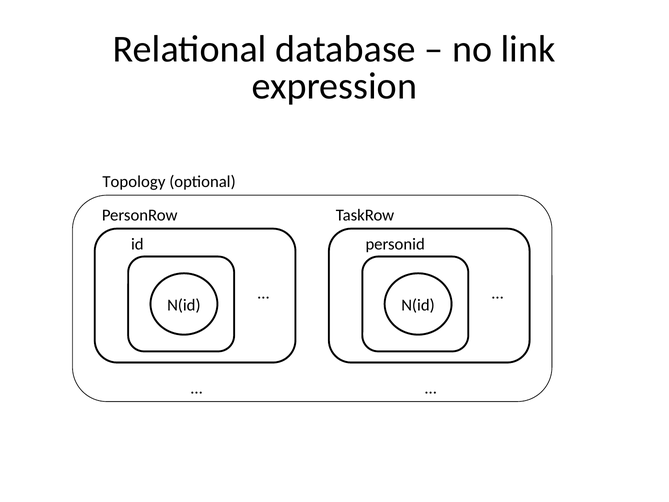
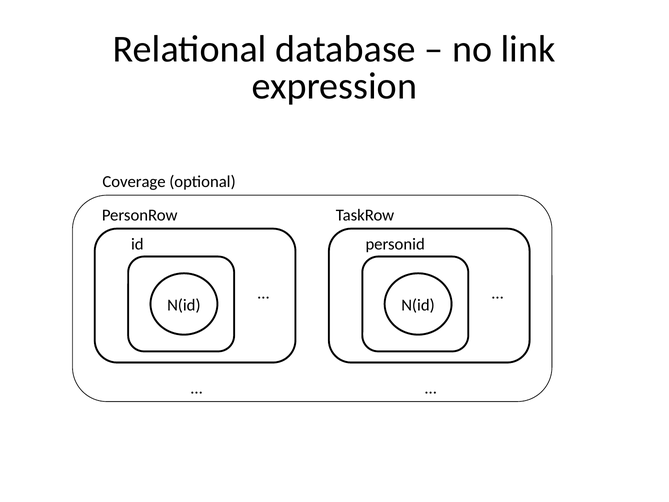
Topology: Topology -> Coverage (134, 182)
